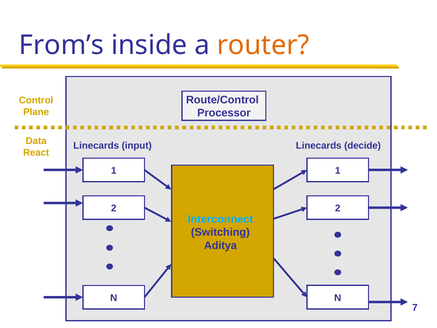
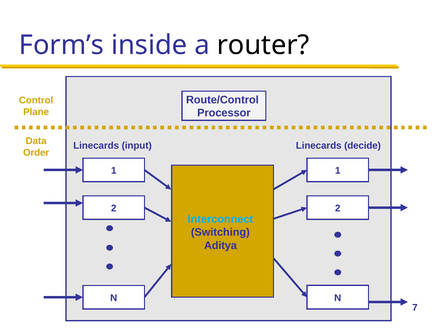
From’s: From’s -> Form’s (62, 45)
router colour: orange -> black (263, 45)
React: React -> Order (36, 153)
